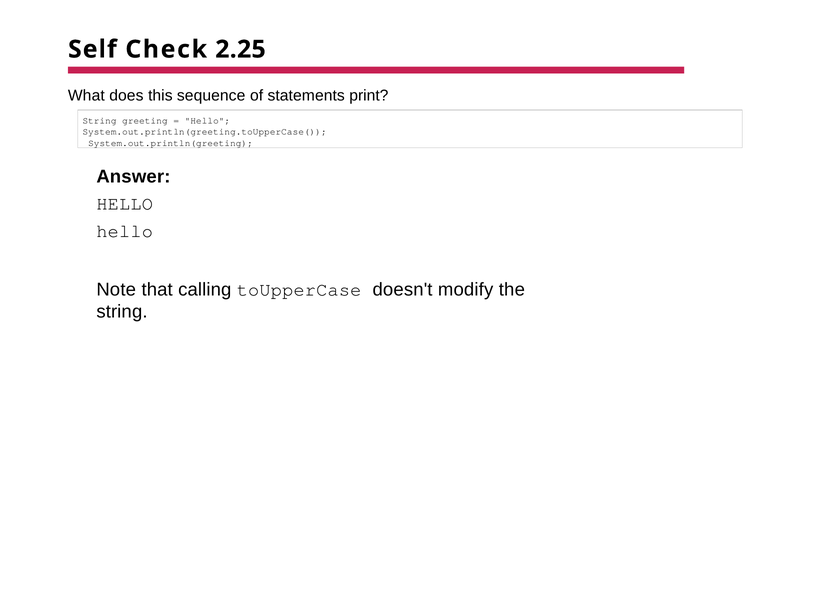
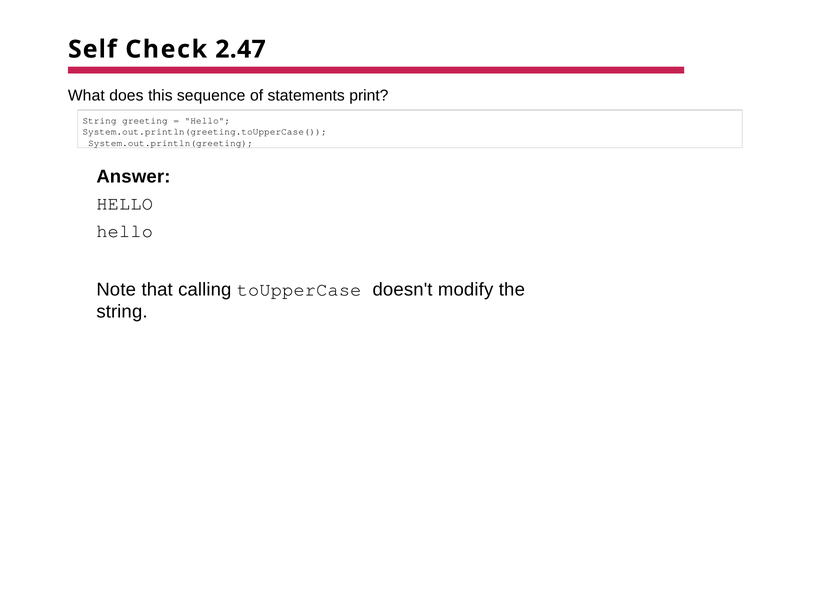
2.25: 2.25 -> 2.47 (240, 49)
